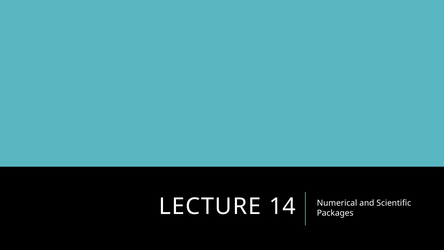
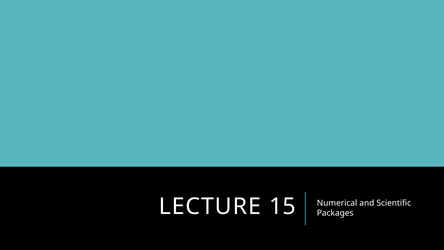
14: 14 -> 15 (282, 206)
